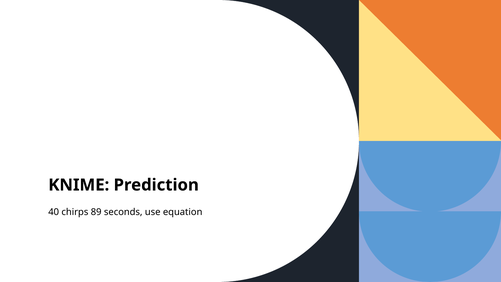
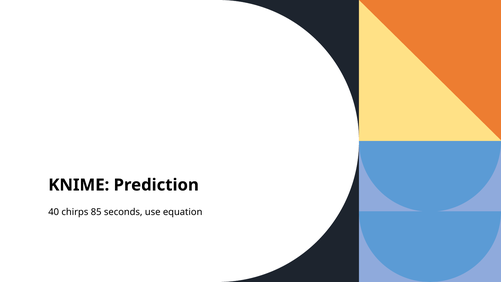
89: 89 -> 85 (96, 212)
